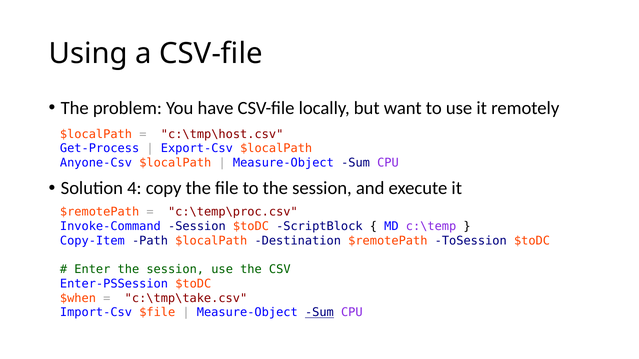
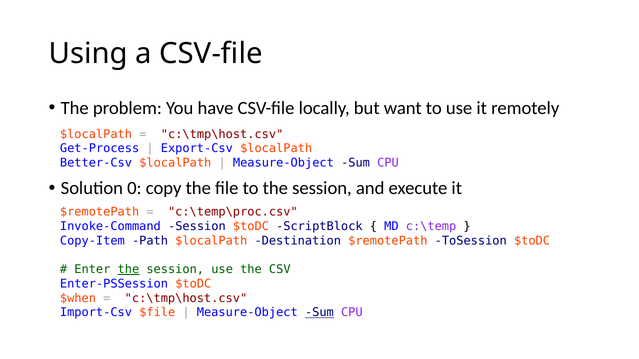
Anyone-Csv: Anyone-Csv -> Better-Csv (96, 163)
4: 4 -> 0 (134, 188)
the underline: none -> present (128, 270)
c:\tmp\take.csv: c:\tmp\take.csv -> c:\tmp\host.csv (186, 299)
